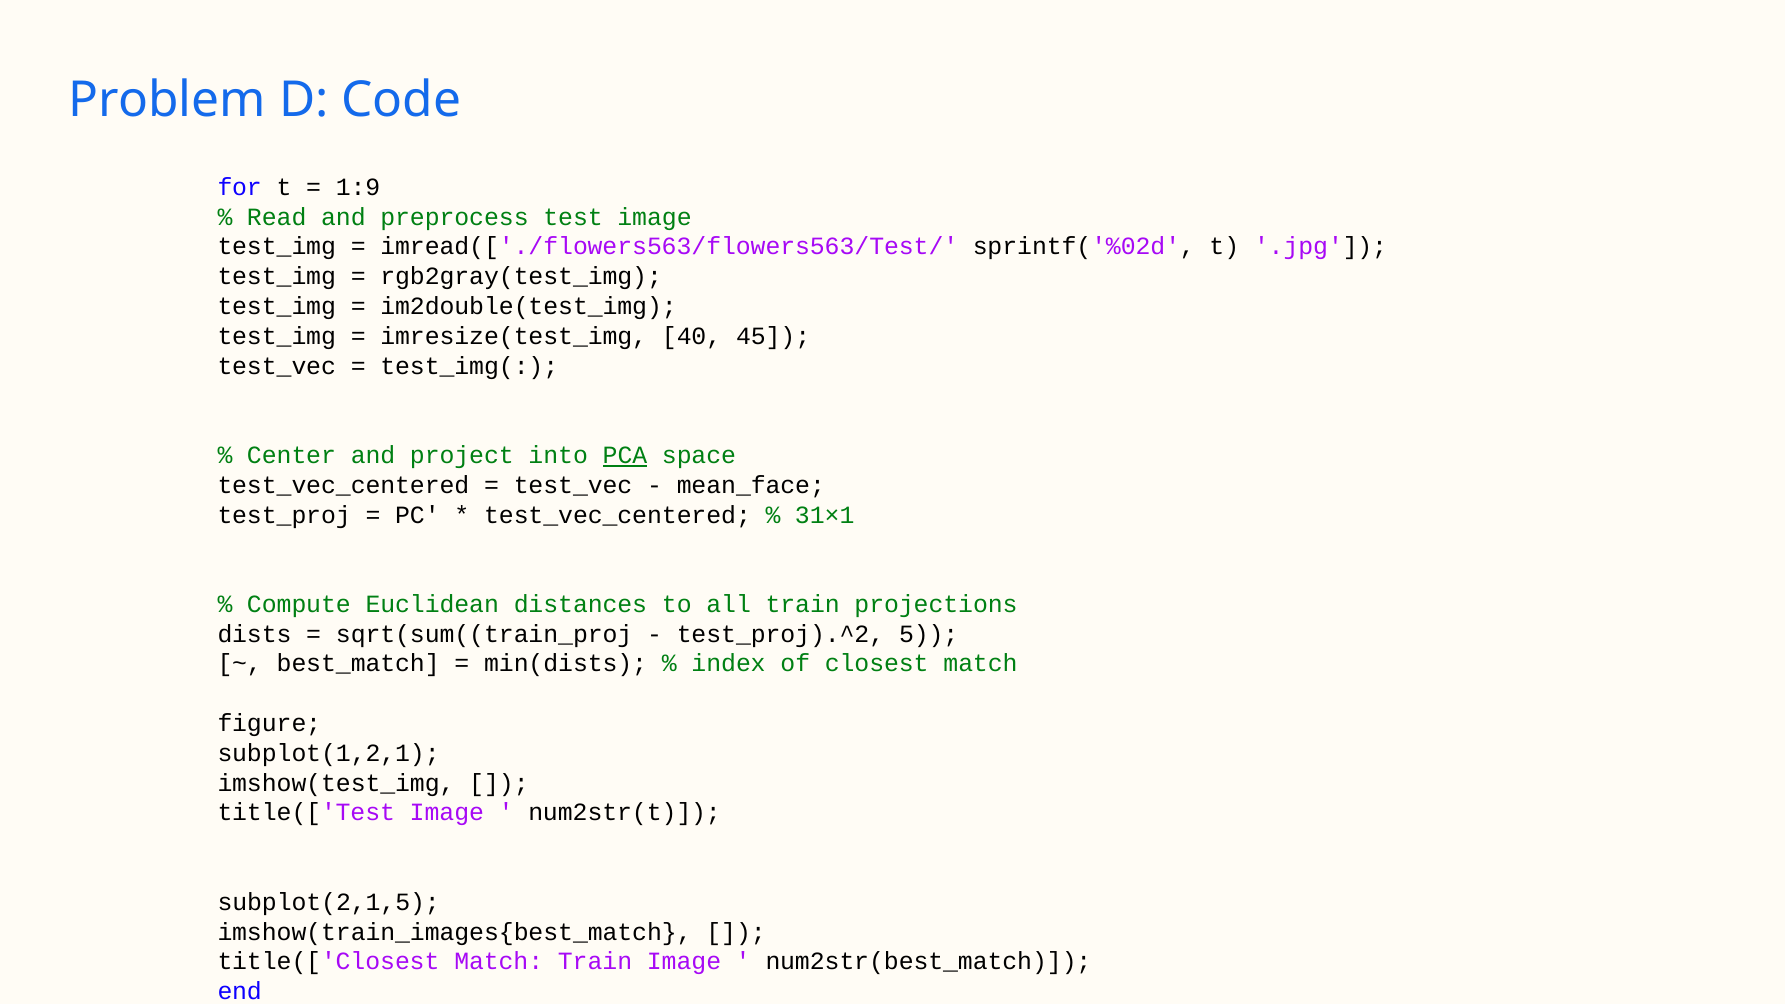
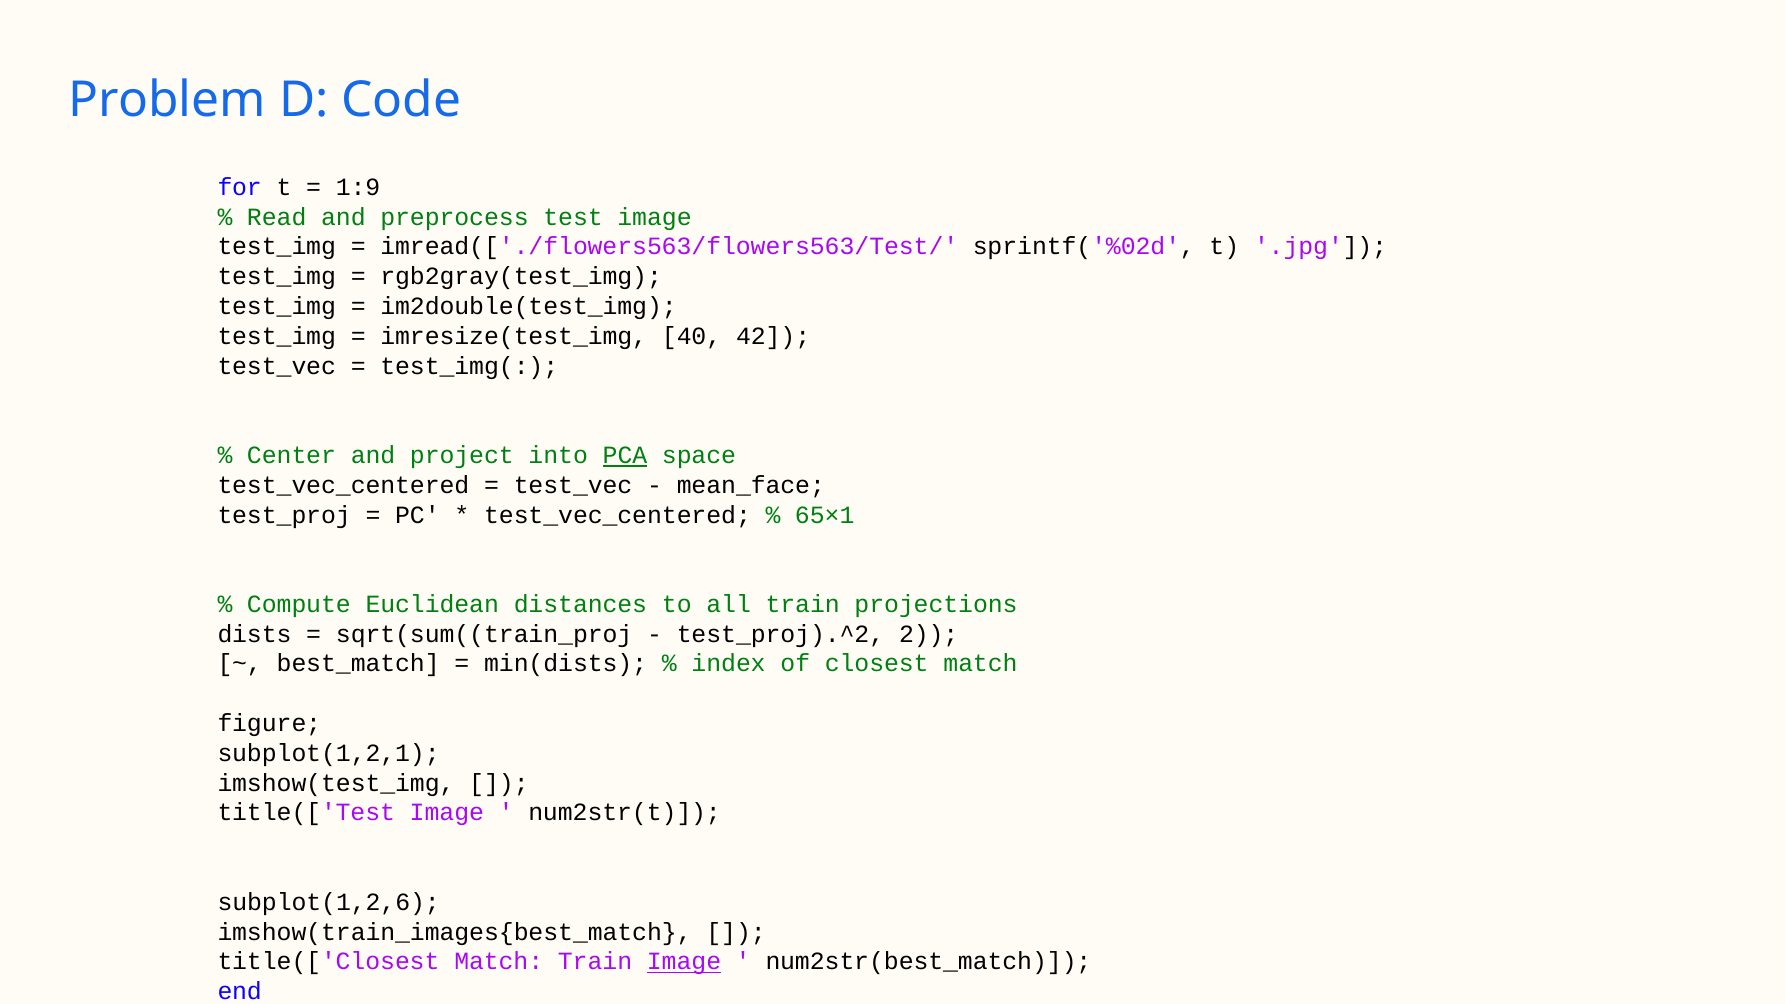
45: 45 -> 42 (773, 336)
31×1: 31×1 -> 65×1 (825, 515)
5: 5 -> 2 (929, 634)
subplot(2,1,5: subplot(2,1,5 -> subplot(1,2,6 (329, 902)
Image underline: none -> present (684, 962)
